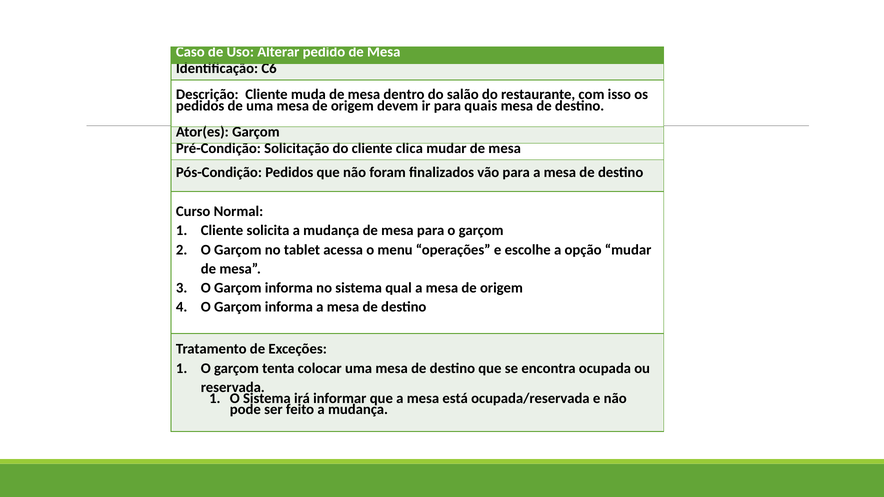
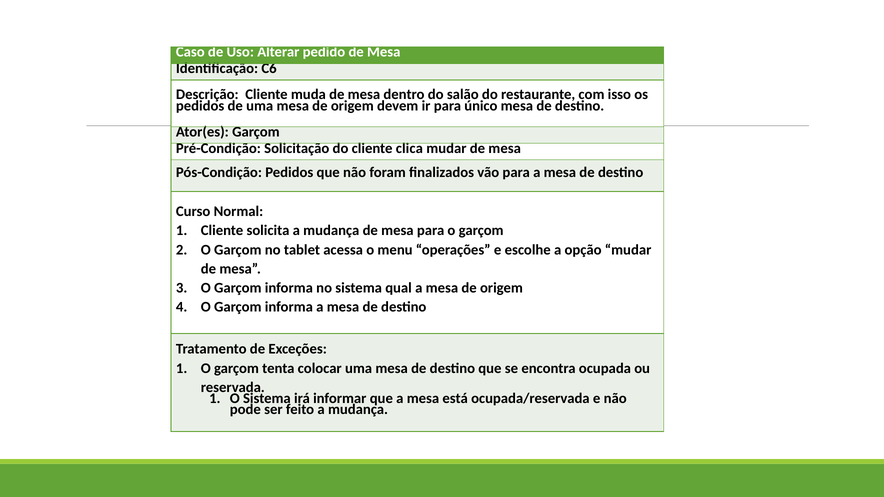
quais: quais -> único (481, 106)
